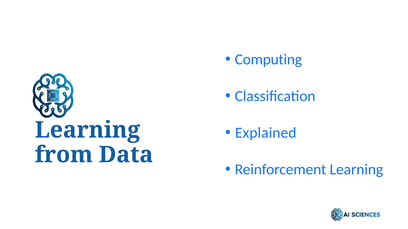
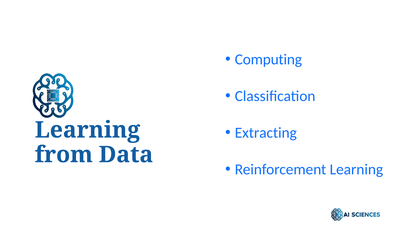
Explained: Explained -> Extracting (266, 133)
